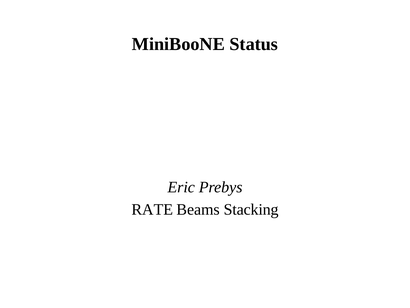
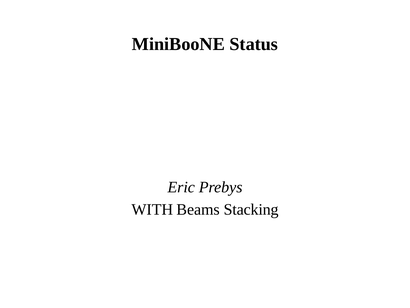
RATE: RATE -> WITH (152, 209)
